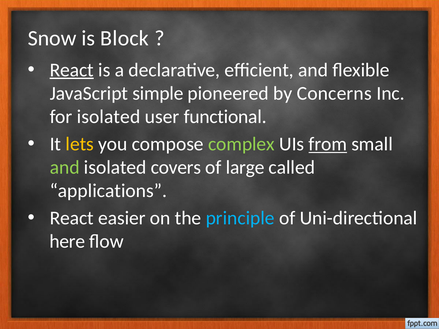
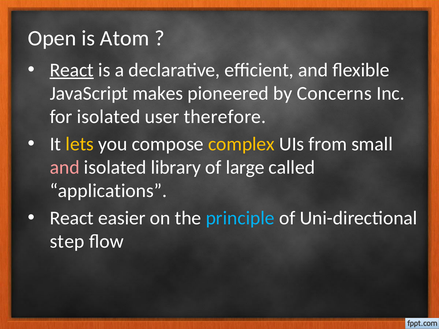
Snow: Snow -> Open (52, 38)
Block: Block -> Atom (125, 38)
simple: simple -> makes (158, 93)
functional: functional -> therefore (225, 117)
complex colour: light green -> yellow (241, 144)
from underline: present -> none (328, 144)
and colour: light green -> pink (65, 168)
covers: covers -> library (176, 168)
here: here -> step (67, 242)
